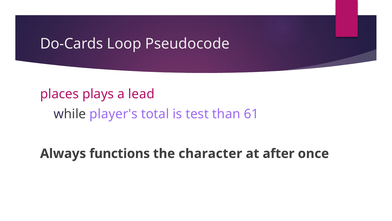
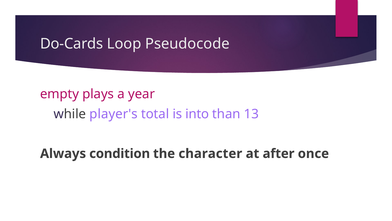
places: places -> empty (60, 94)
lead: lead -> year (142, 94)
test: test -> into (197, 114)
61: 61 -> 13 (251, 114)
functions: functions -> condition (120, 153)
